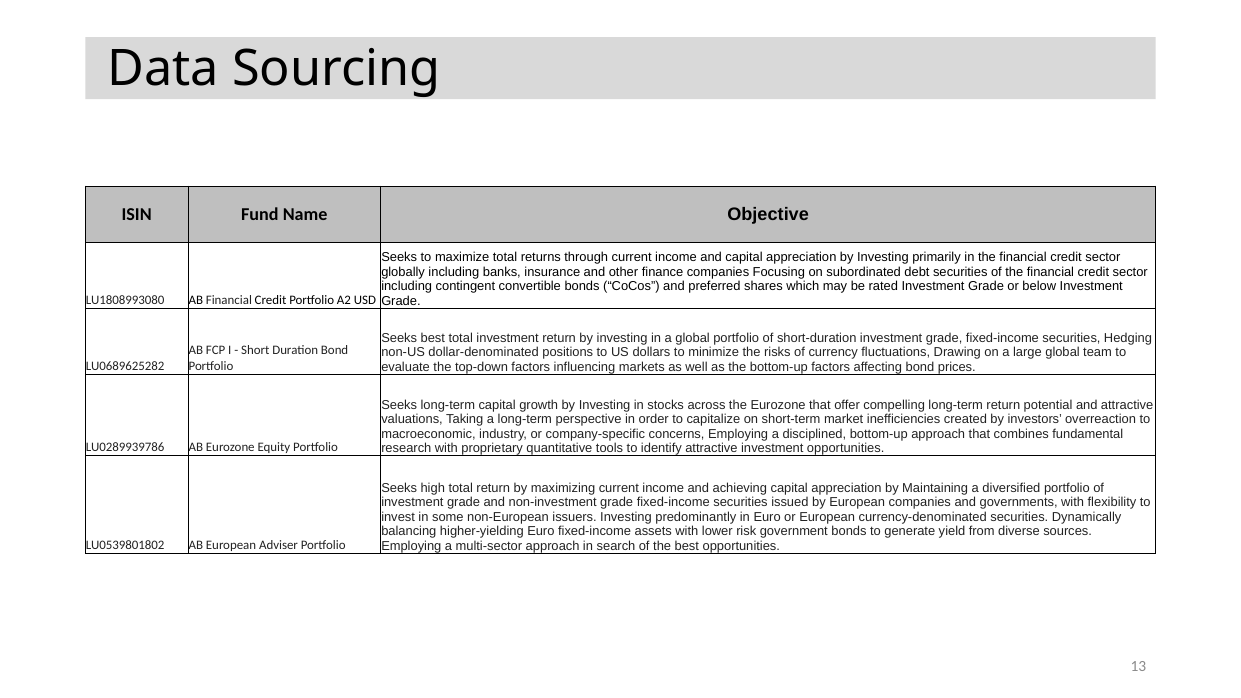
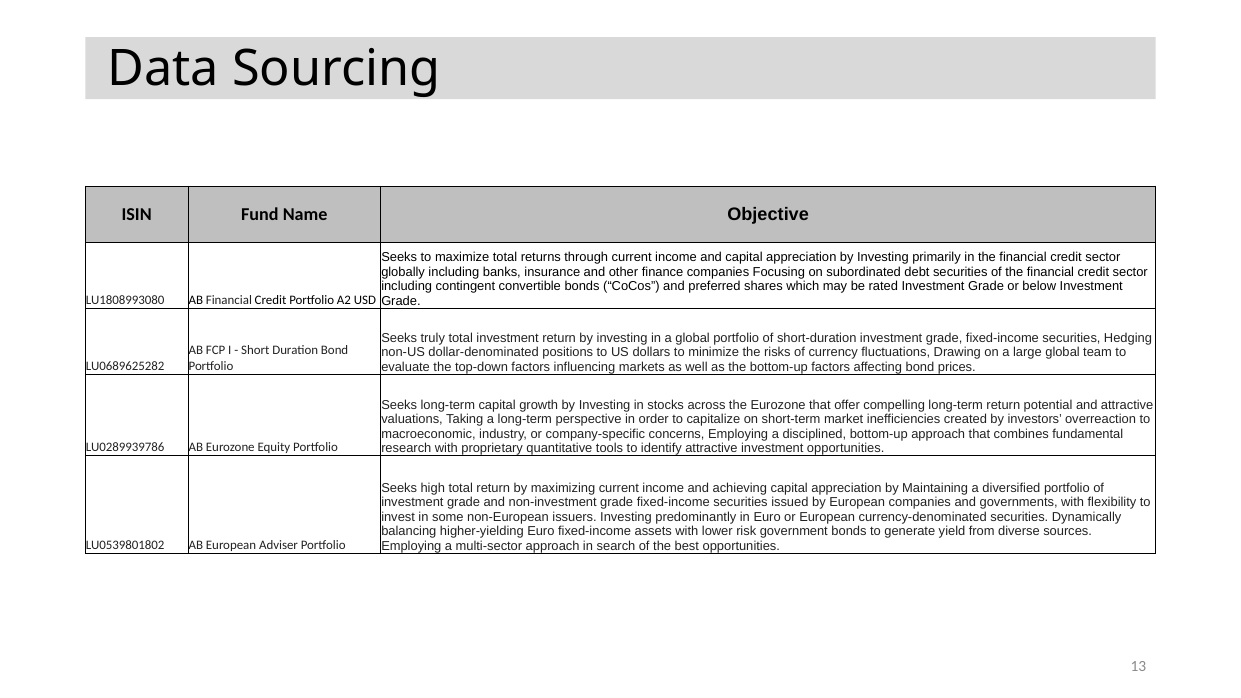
Seeks best: best -> truly (433, 338)
